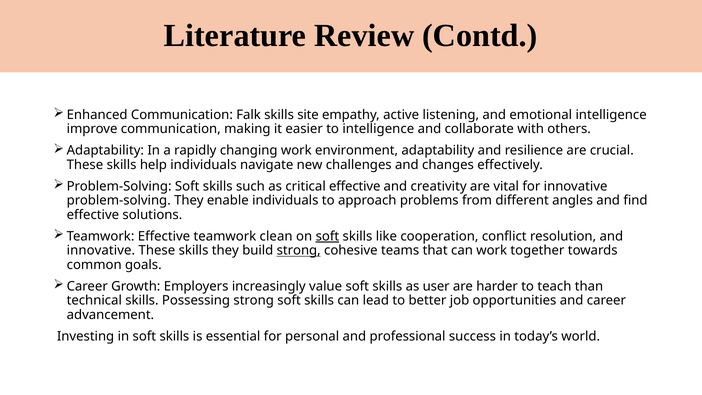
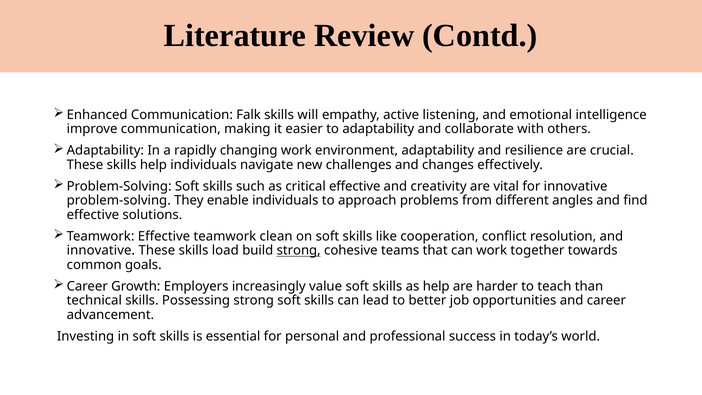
site: site -> will (308, 115)
to intelligence: intelligence -> adaptability (378, 129)
soft underline: present -> none (327, 236)
skills they: they -> load (225, 250)
as user: user -> help (436, 286)
